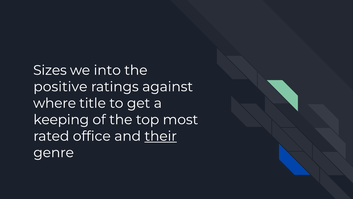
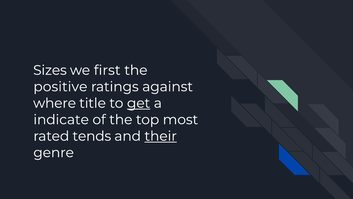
into: into -> first (107, 70)
get underline: none -> present (139, 103)
keeping: keeping -> indicate (61, 119)
office: office -> tends (92, 136)
